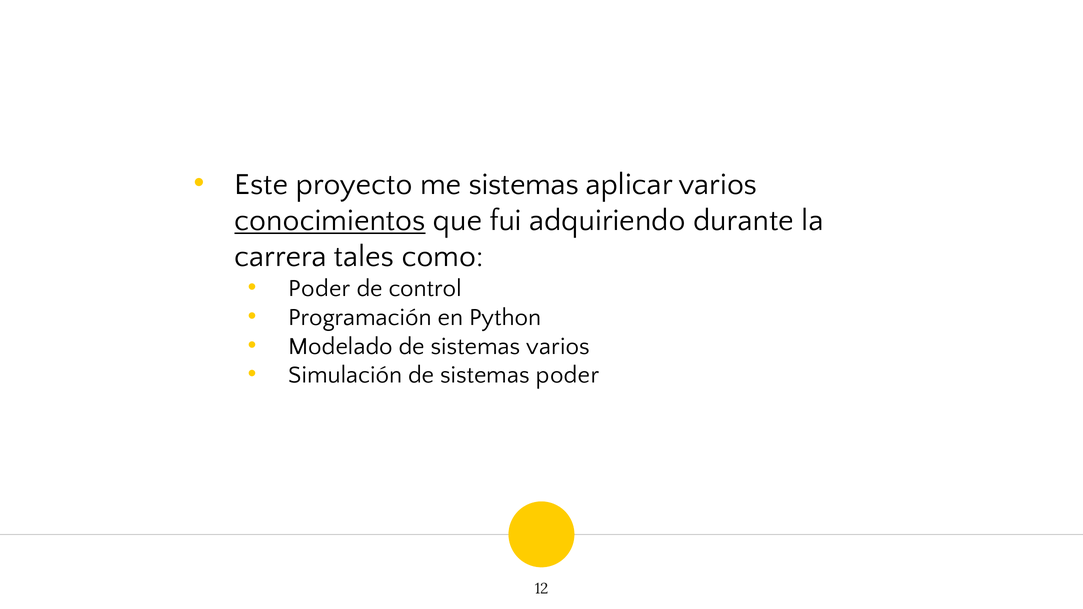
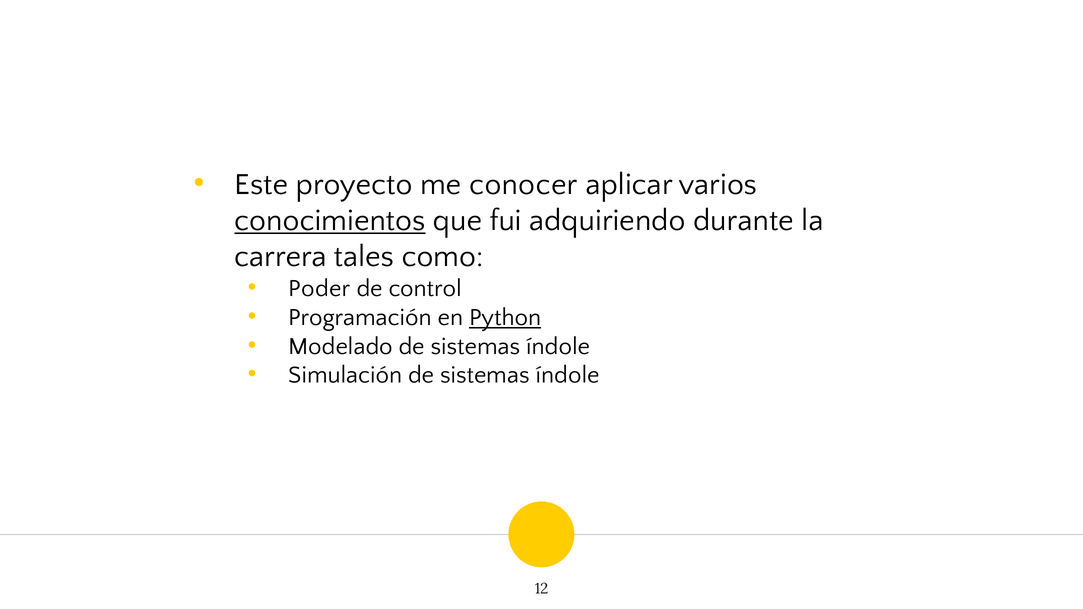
me sistemas: sistemas -> conocer (523, 184)
Python underline: none -> present (505, 317)
Modelado de sistemas varios: varios -> índole (558, 346)
Simulación de sistemas poder: poder -> índole (568, 375)
